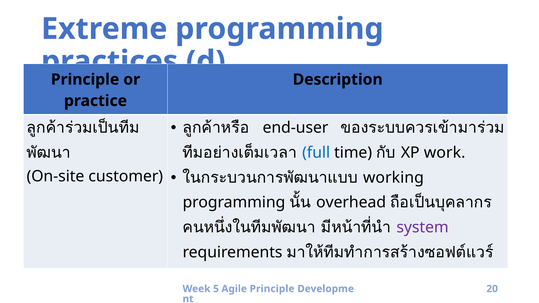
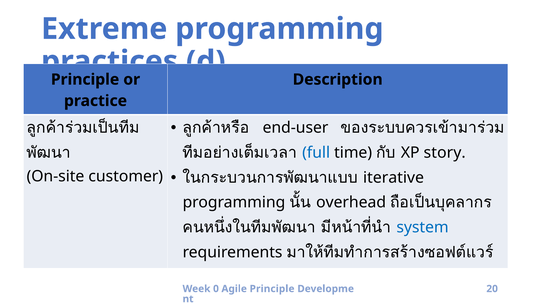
work: work -> story (445, 153)
working: working -> iterative (393, 178)
system colour: purple -> blue (423, 228)
5: 5 -> 0 (216, 289)
